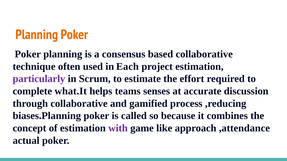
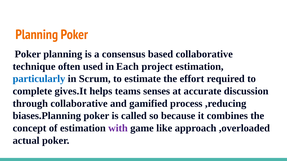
particularly colour: purple -> blue (39, 79)
what.It: what.It -> gives.It (71, 91)
,attendance: ,attendance -> ,overloaded (244, 128)
